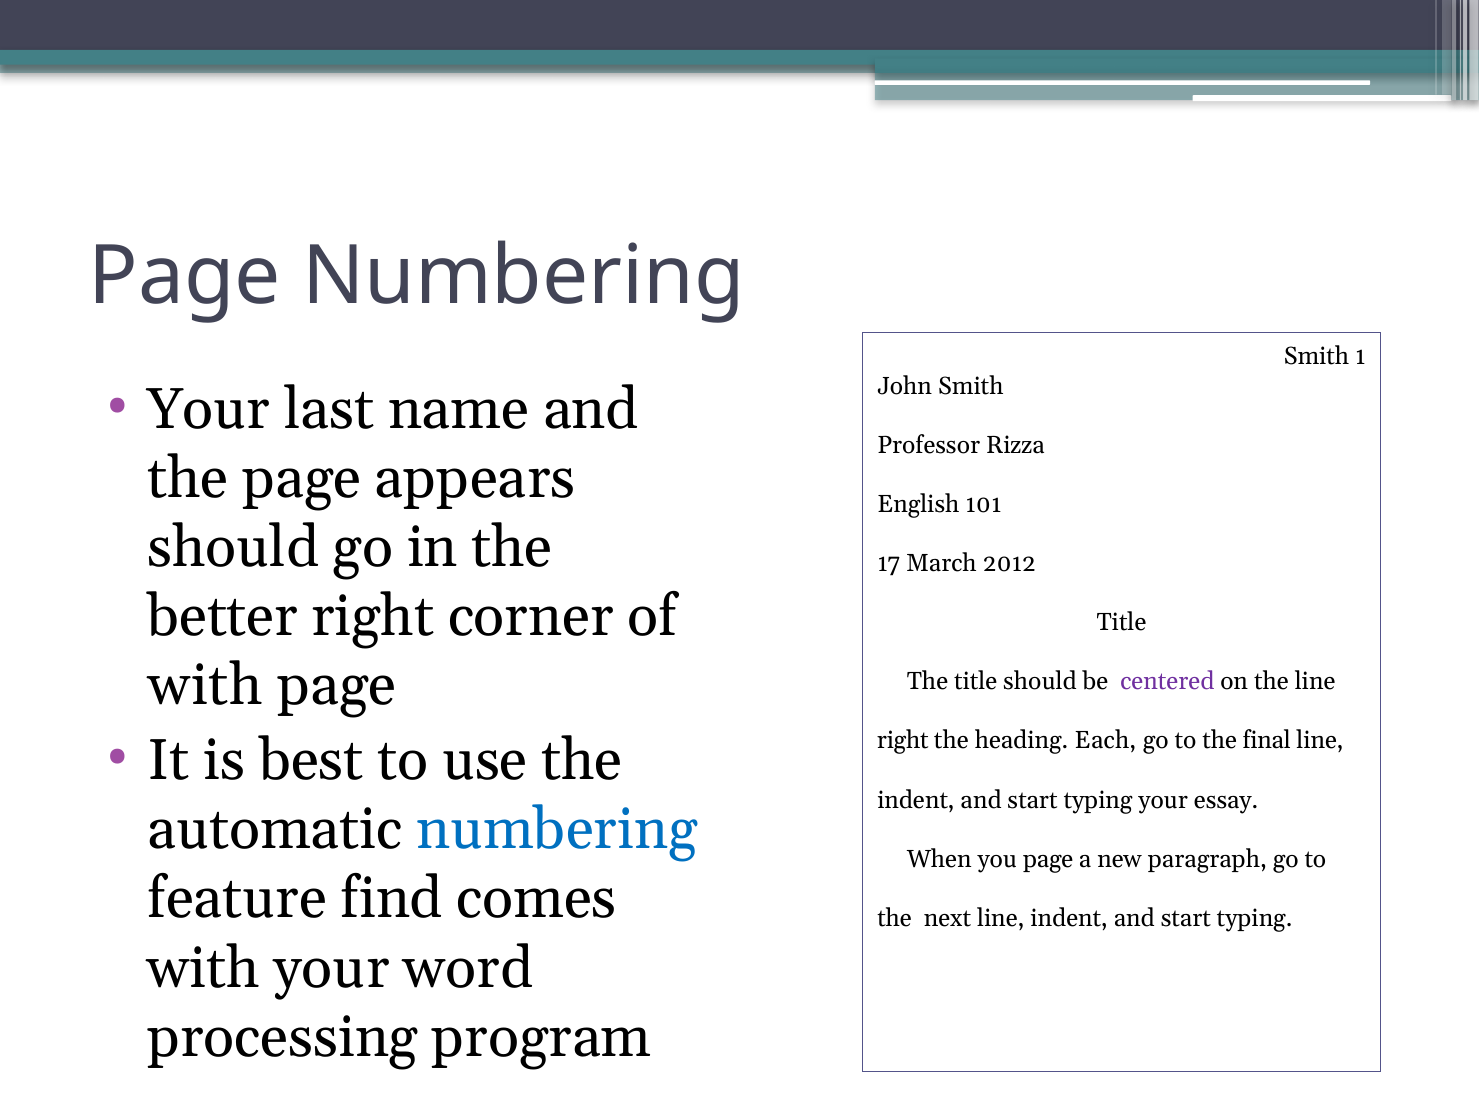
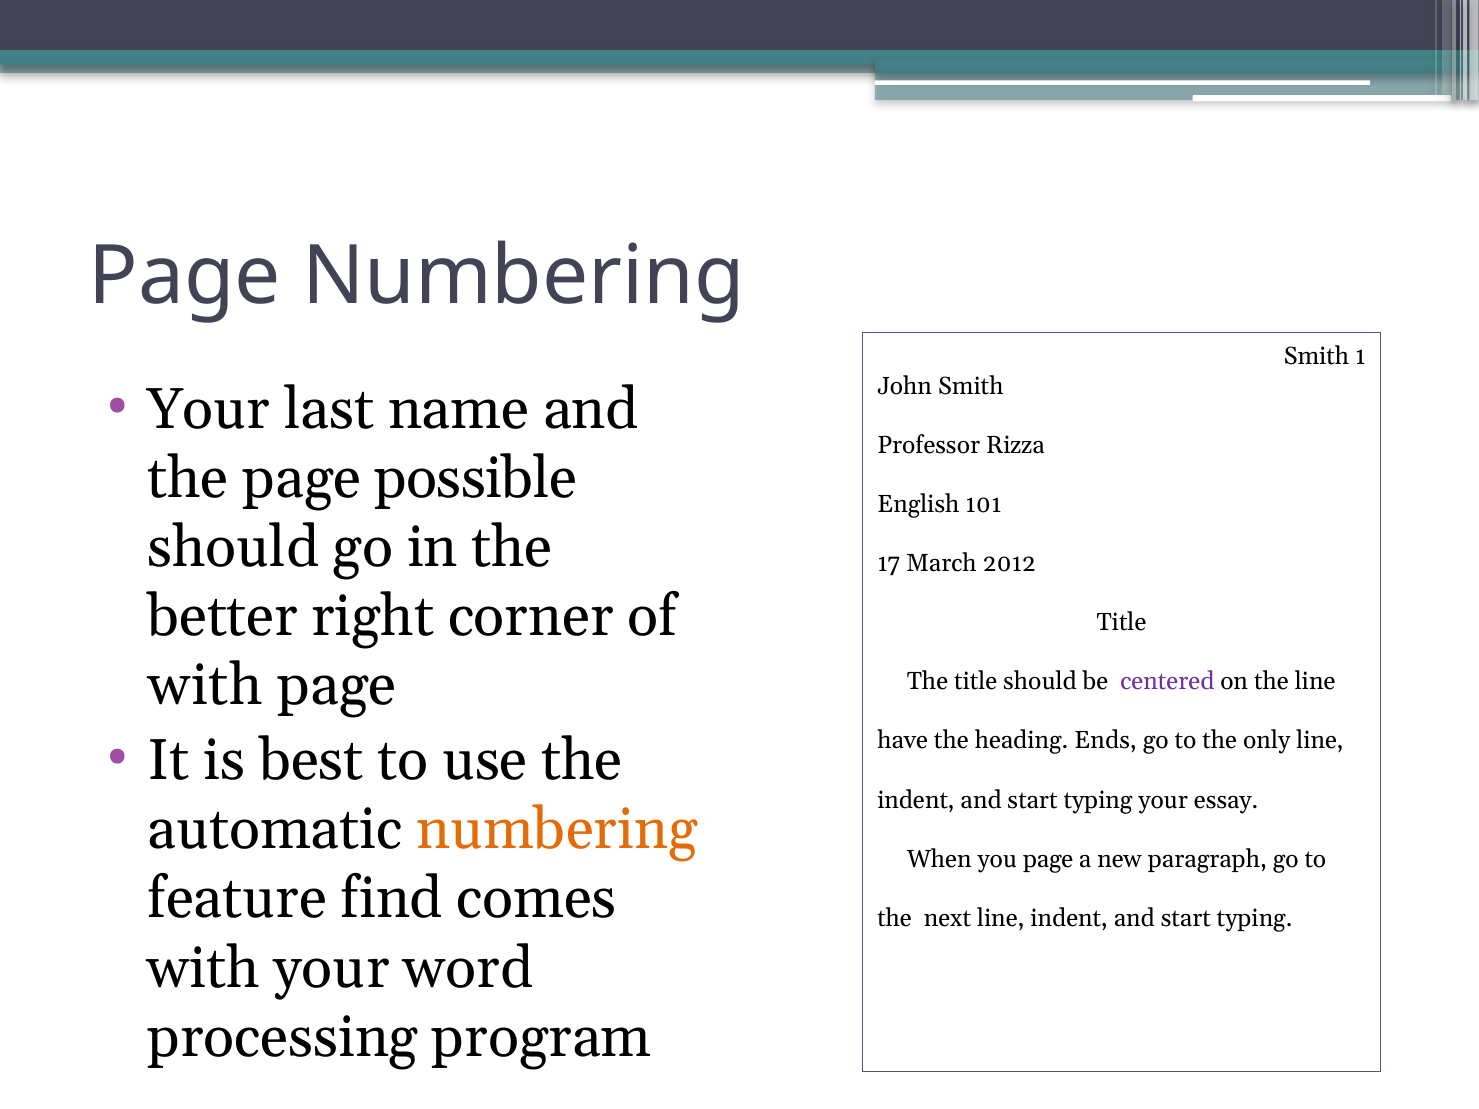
appears: appears -> possible (476, 479)
right: right -> have (903, 741)
Each: Each -> Ends (1106, 741)
final: final -> only (1267, 741)
numbering colour: blue -> orange (557, 830)
